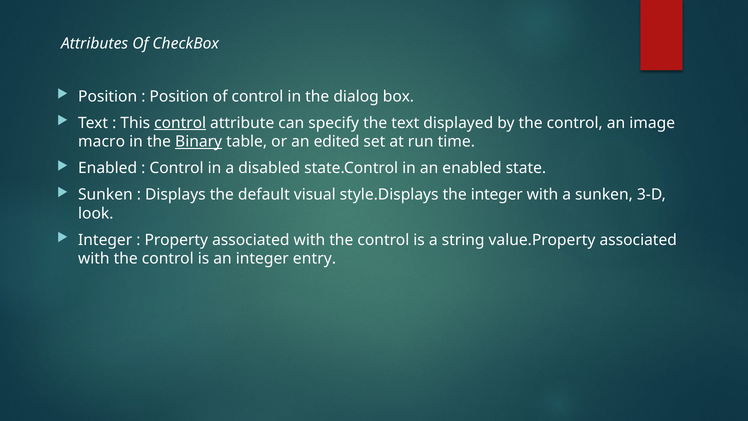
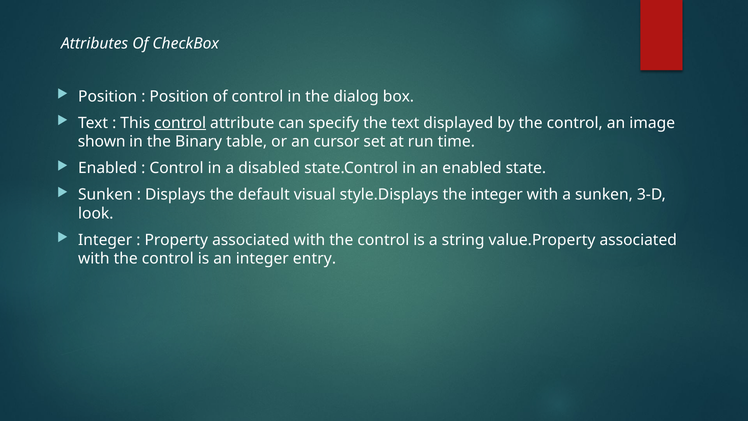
macro: macro -> shown (102, 142)
Binary underline: present -> none (199, 142)
edited: edited -> cursor (337, 142)
